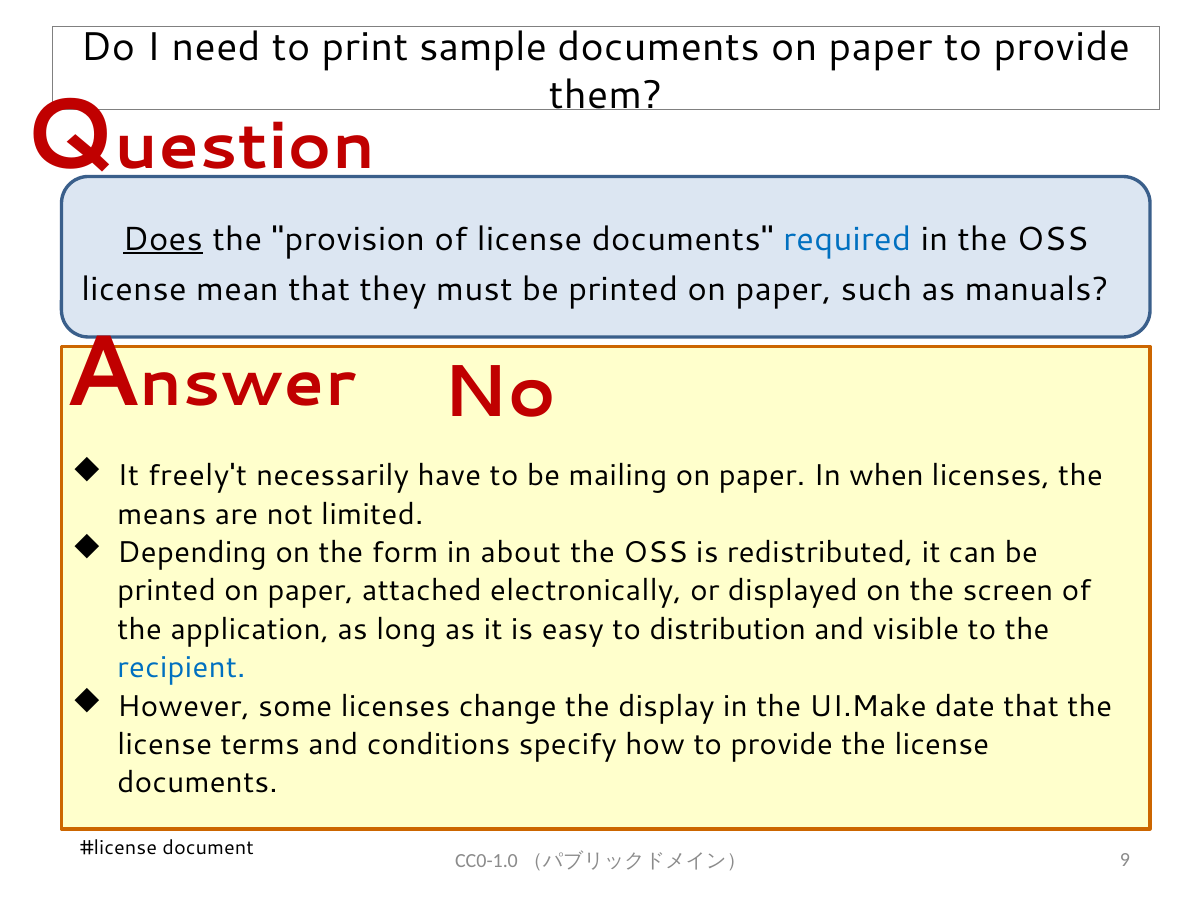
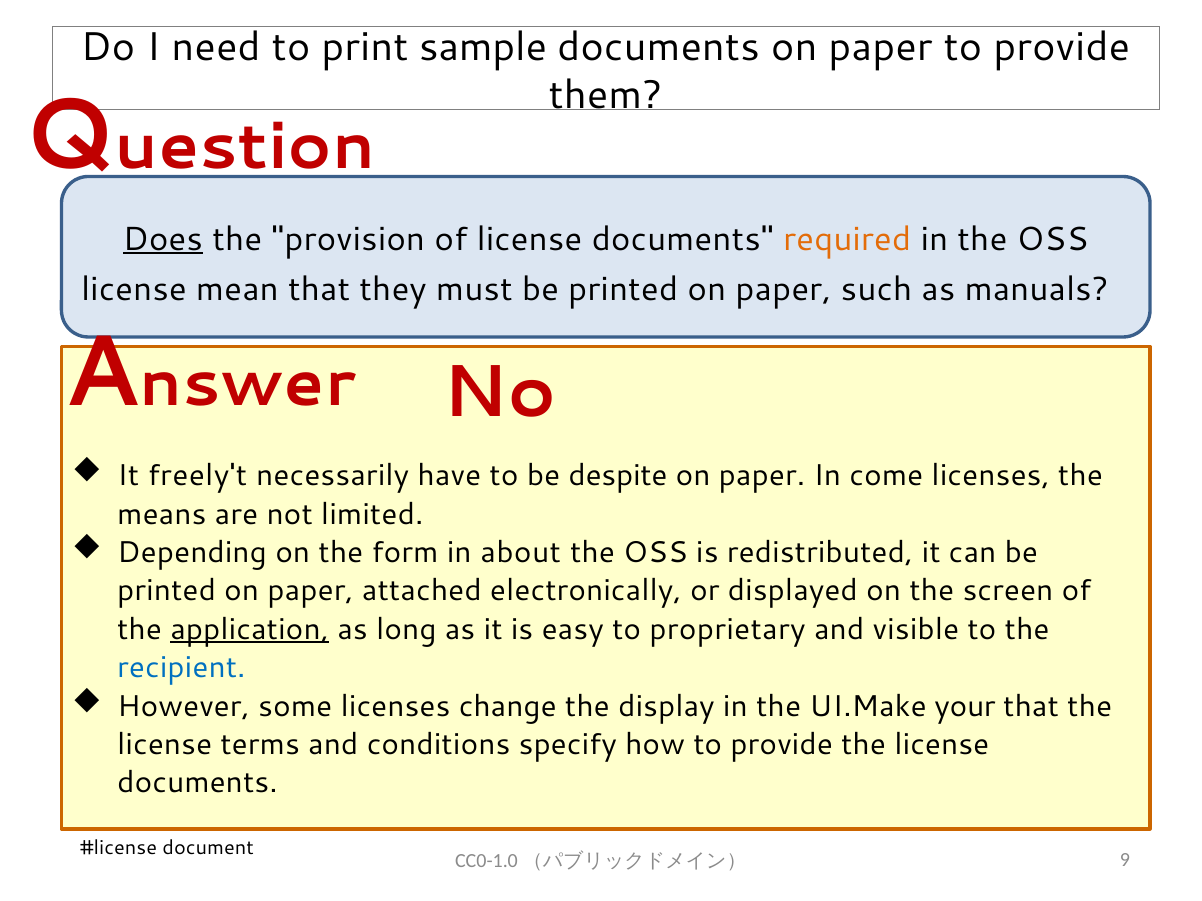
required colour: blue -> orange (847, 239)
mailing: mailing -> despite (618, 476)
when: when -> come (886, 476)
application underline: none -> present (250, 630)
distribution: distribution -> proprietary (727, 630)
date: date -> your (965, 707)
